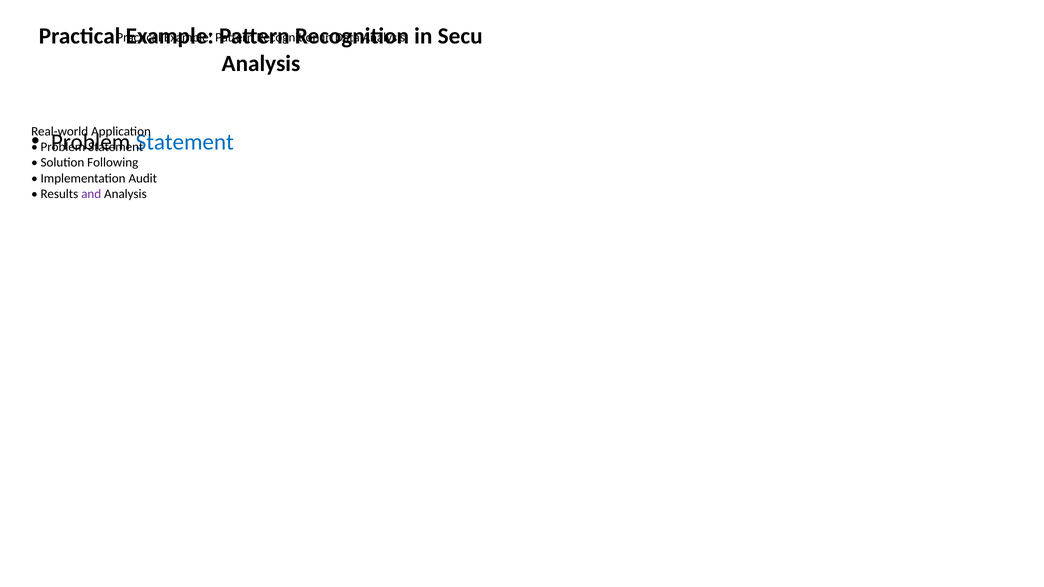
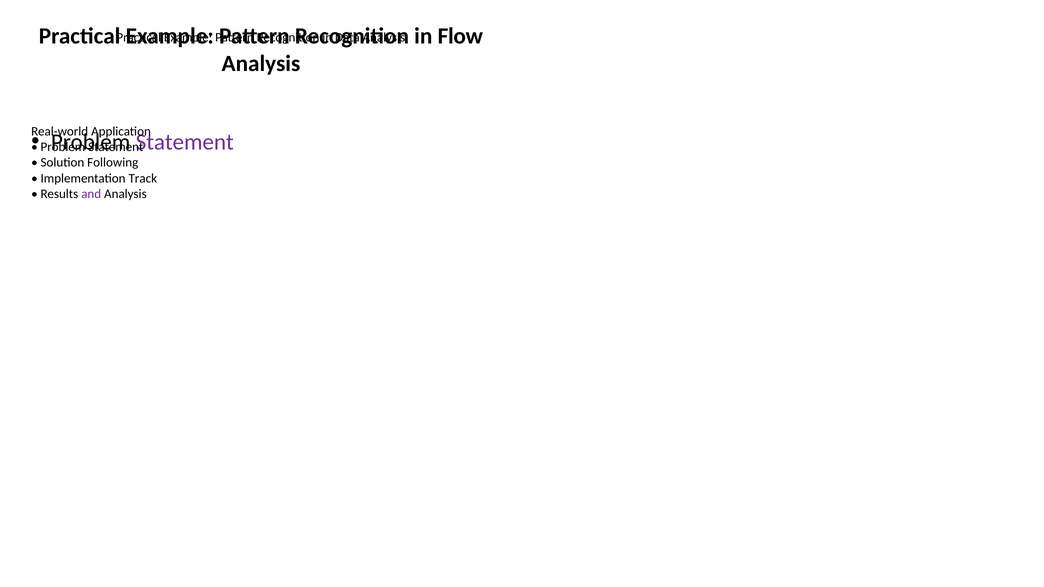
Secu: Secu -> Flow (460, 36)
Statement colour: blue -> purple (185, 142)
Audit: Audit -> Track (143, 178)
